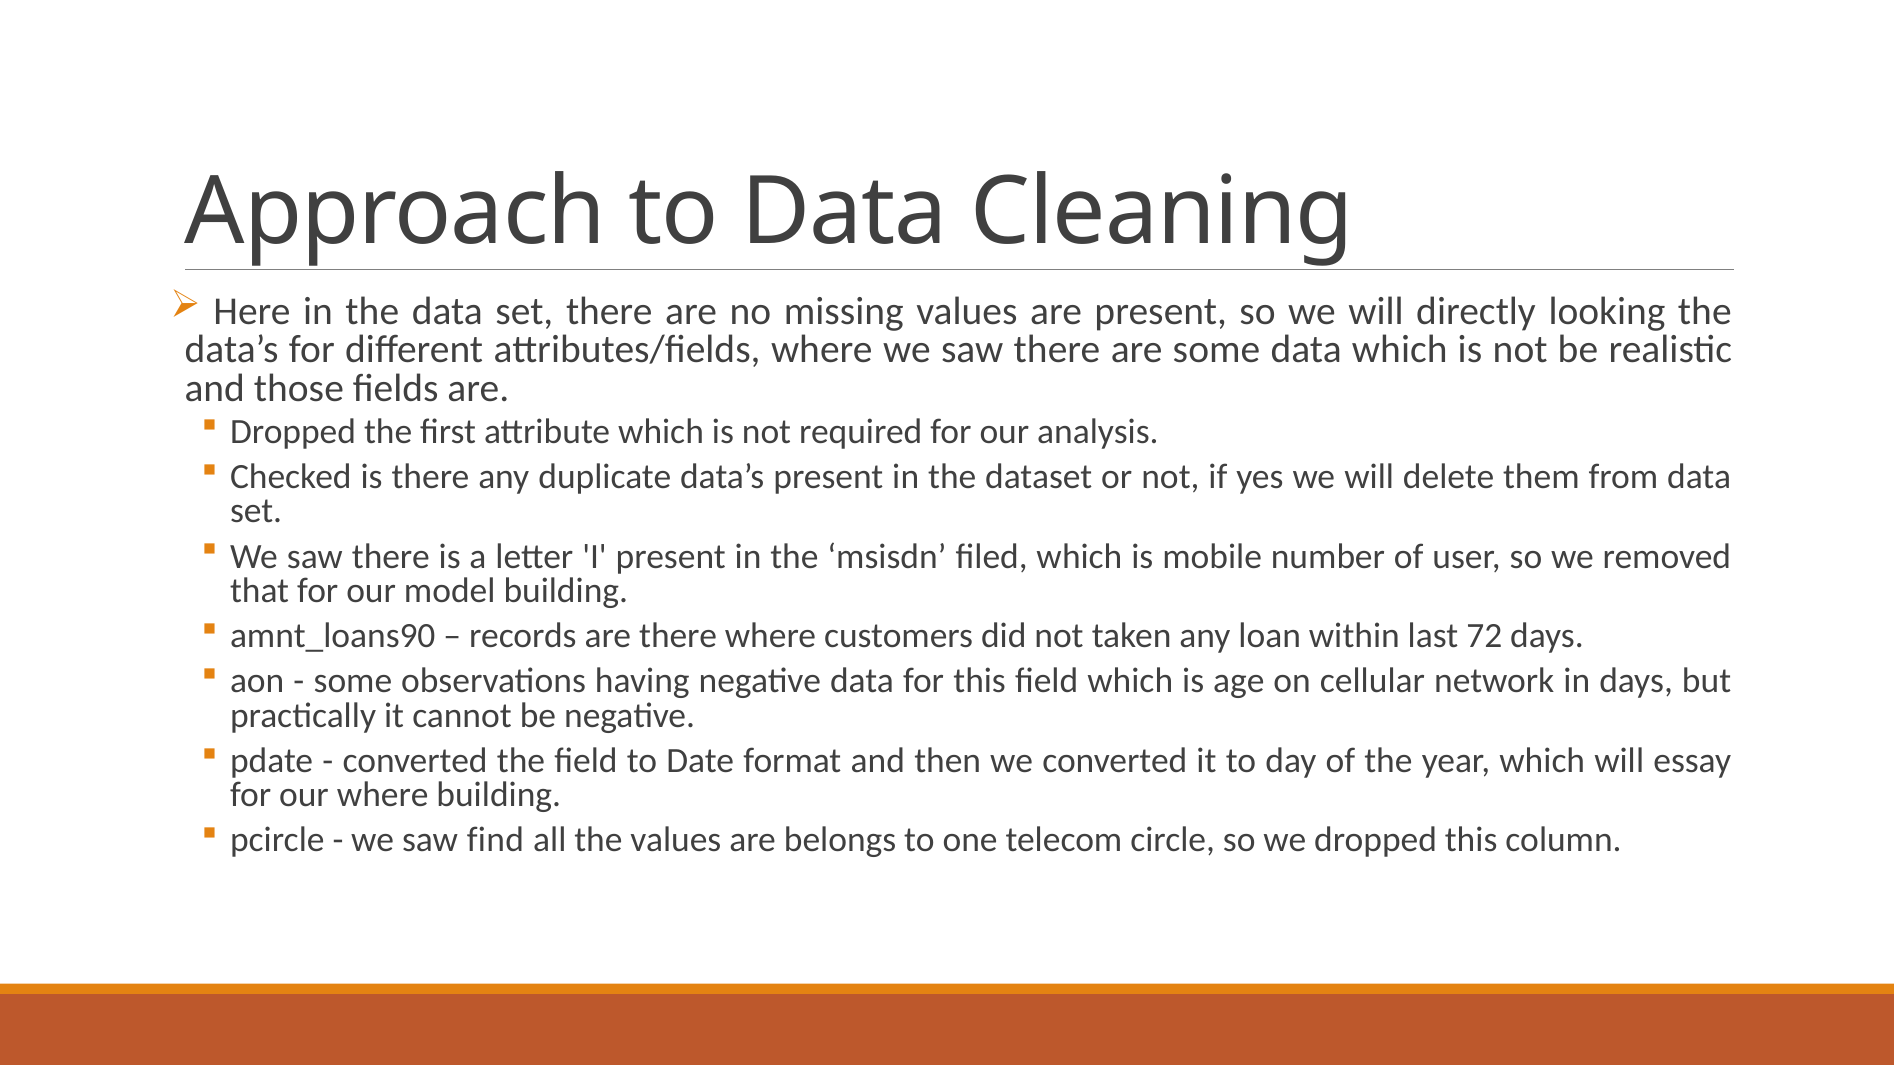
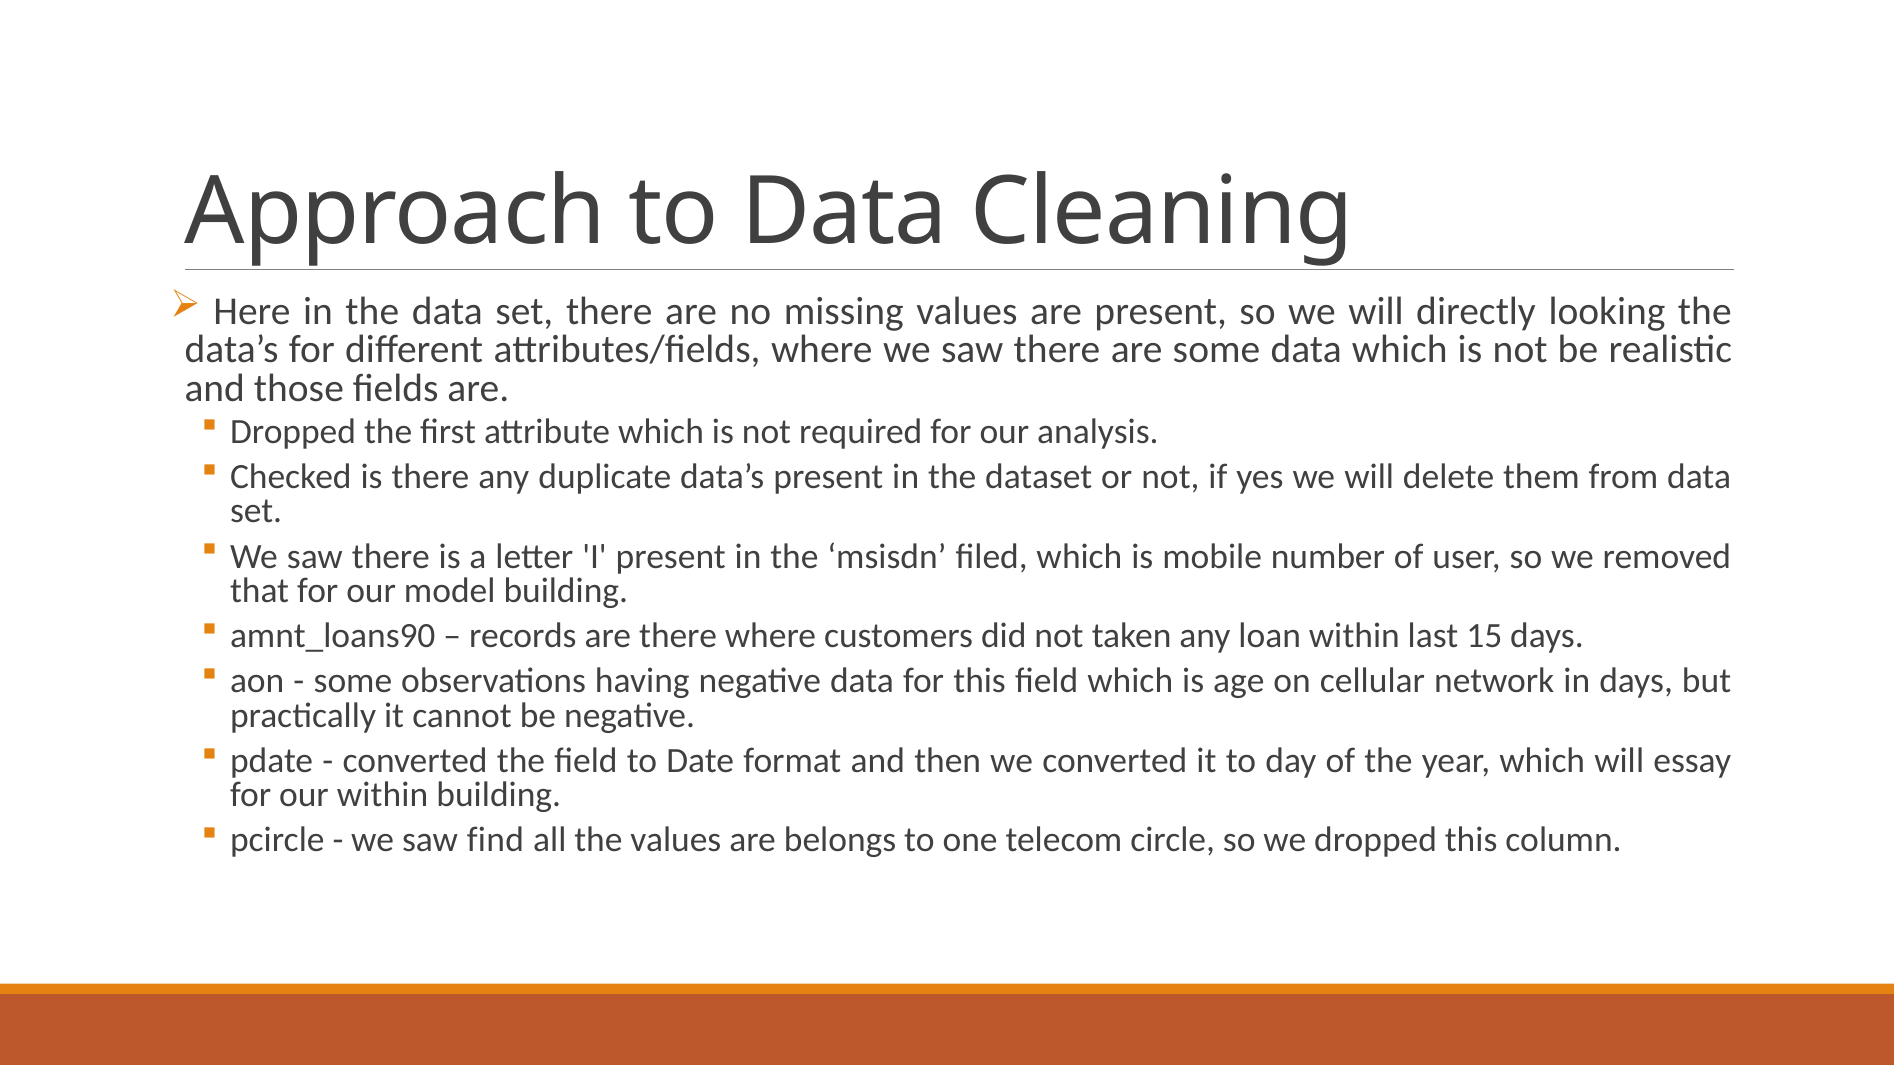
72: 72 -> 15 (1484, 636)
our where: where -> within (383, 795)
